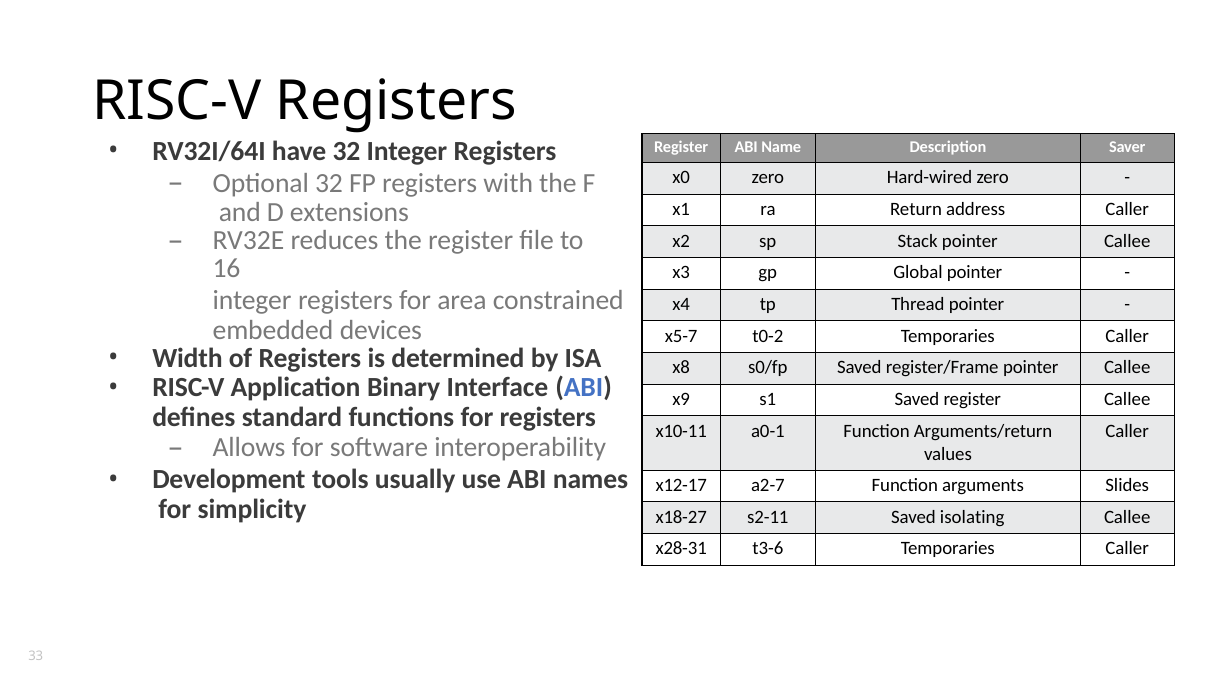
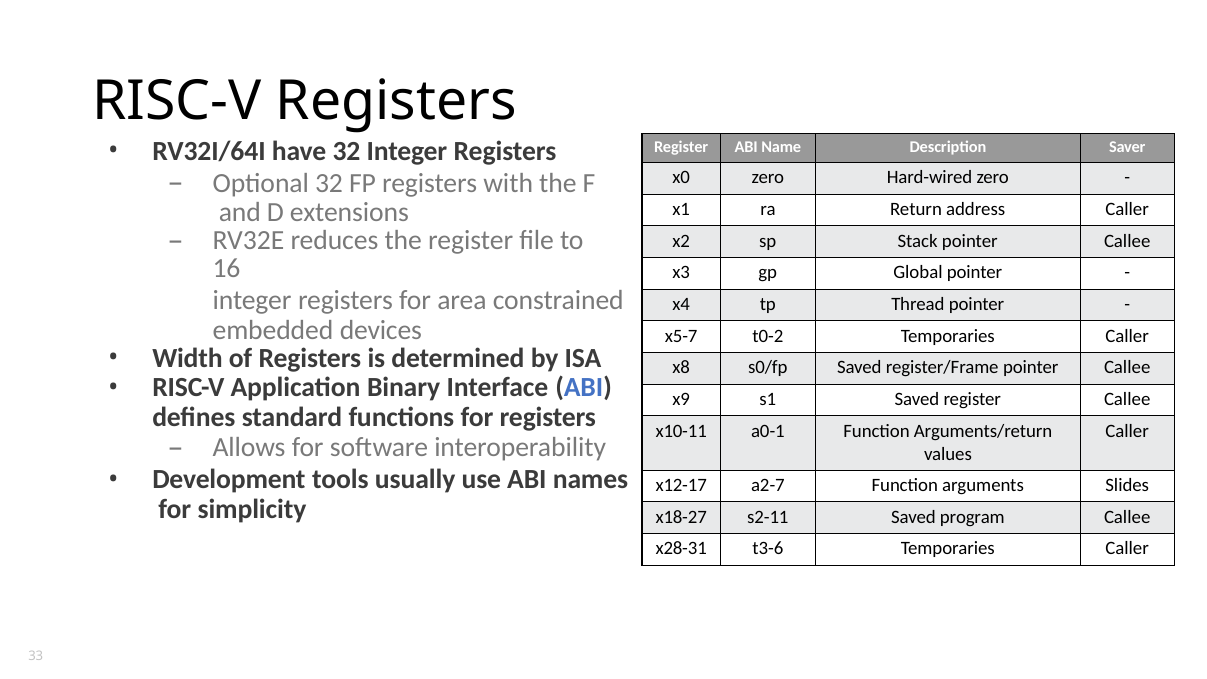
isolating: isolating -> program (972, 517)
